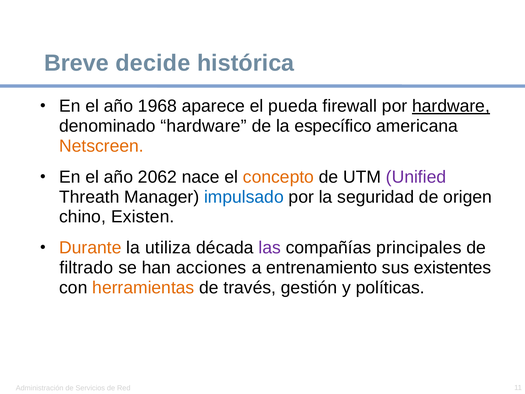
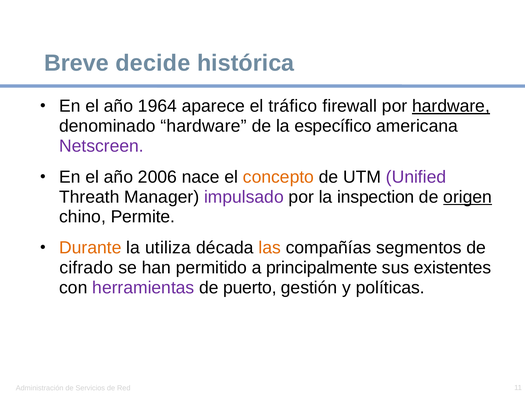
1968: 1968 -> 1964 (157, 106)
pueda: pueda -> tráfico (293, 106)
Netscreen colour: orange -> purple (102, 146)
2062: 2062 -> 2006 (157, 177)
impulsado colour: blue -> purple (244, 197)
seguridad: seguridad -> inspection (376, 197)
origen underline: none -> present (468, 197)
Existen: Existen -> Permite (143, 217)
las colour: purple -> orange (270, 248)
principales: principales -> segmentos (419, 248)
filtrado: filtrado -> cifrado (86, 268)
acciones: acciones -> permitido (211, 268)
entrenamiento: entrenamiento -> principalmente (322, 268)
herramientas colour: orange -> purple (143, 287)
través: través -> puerto (250, 287)
